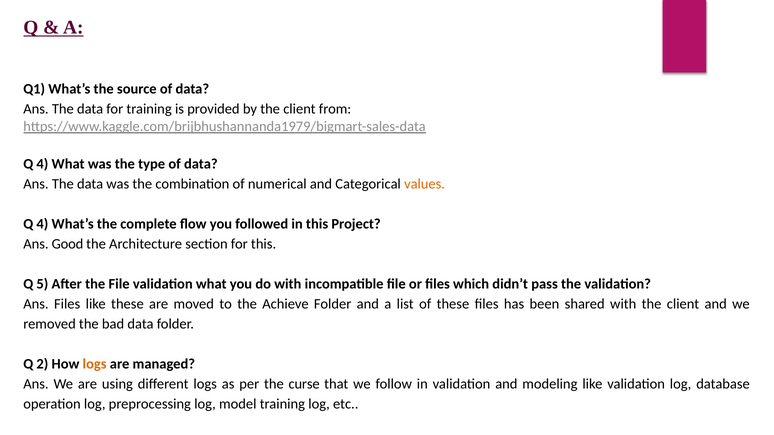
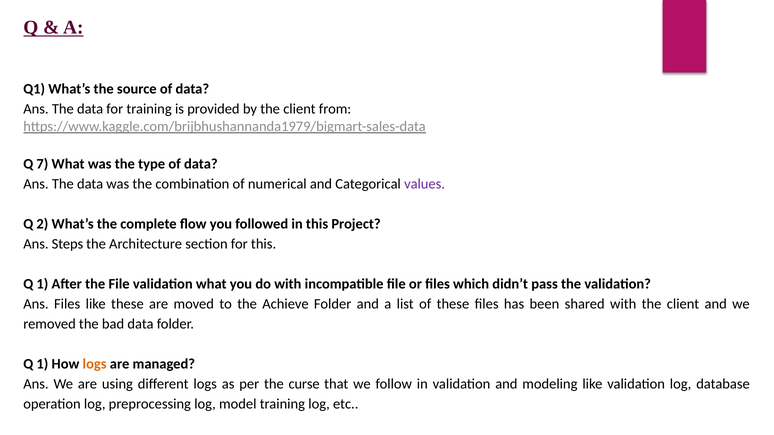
4: 4 -> 7 (42, 164)
values colour: orange -> purple (425, 184)
4: 4 -> 2 (42, 224)
Good: Good -> Steps (67, 244)
5: 5 -> 1 (42, 284)
2: 2 -> 1 (42, 364)
